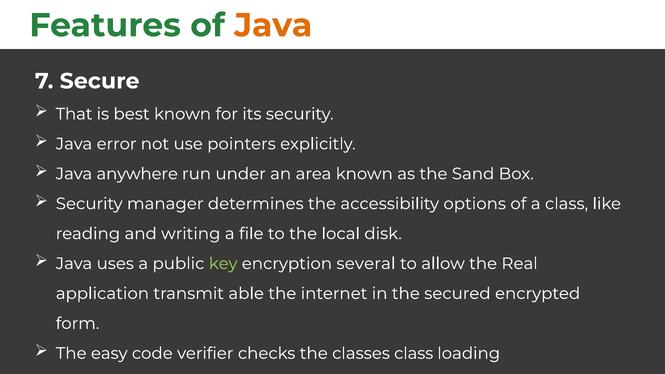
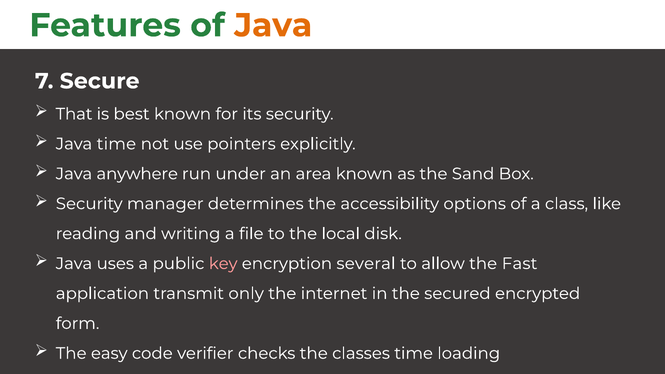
Java error: error -> time (116, 144)
key colour: light green -> pink (223, 264)
Real: Real -> Fast (520, 264)
able: able -> only (246, 294)
classes class: class -> time (414, 353)
